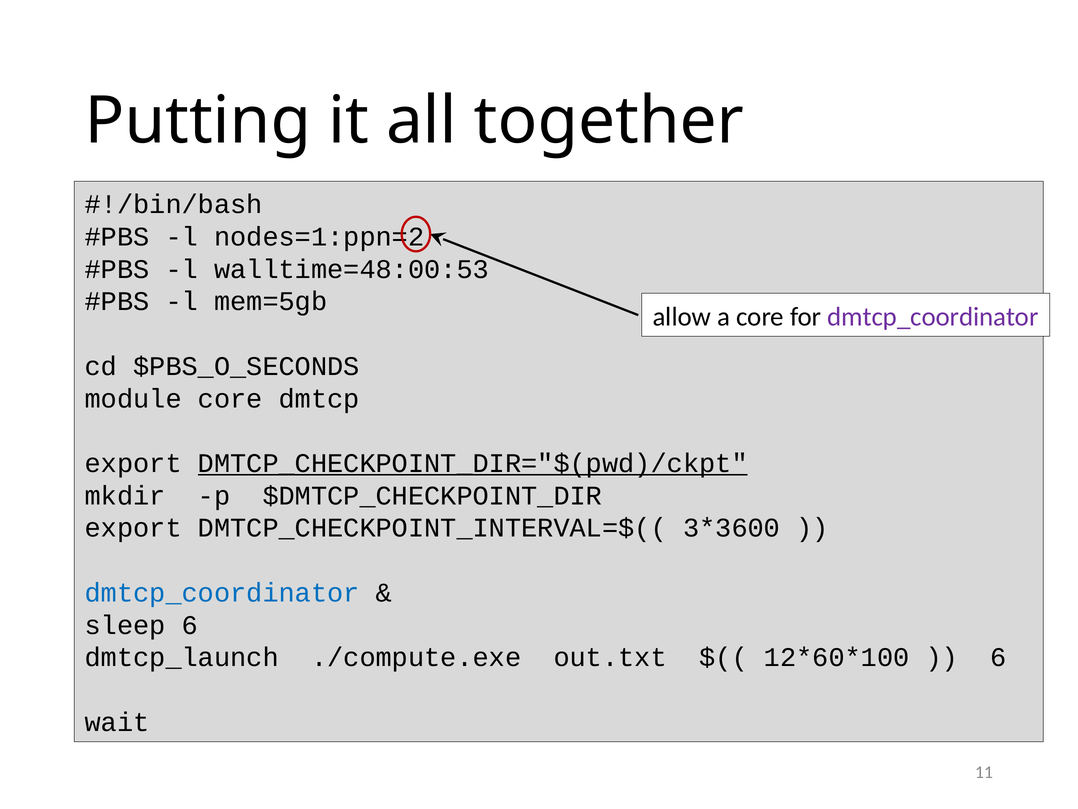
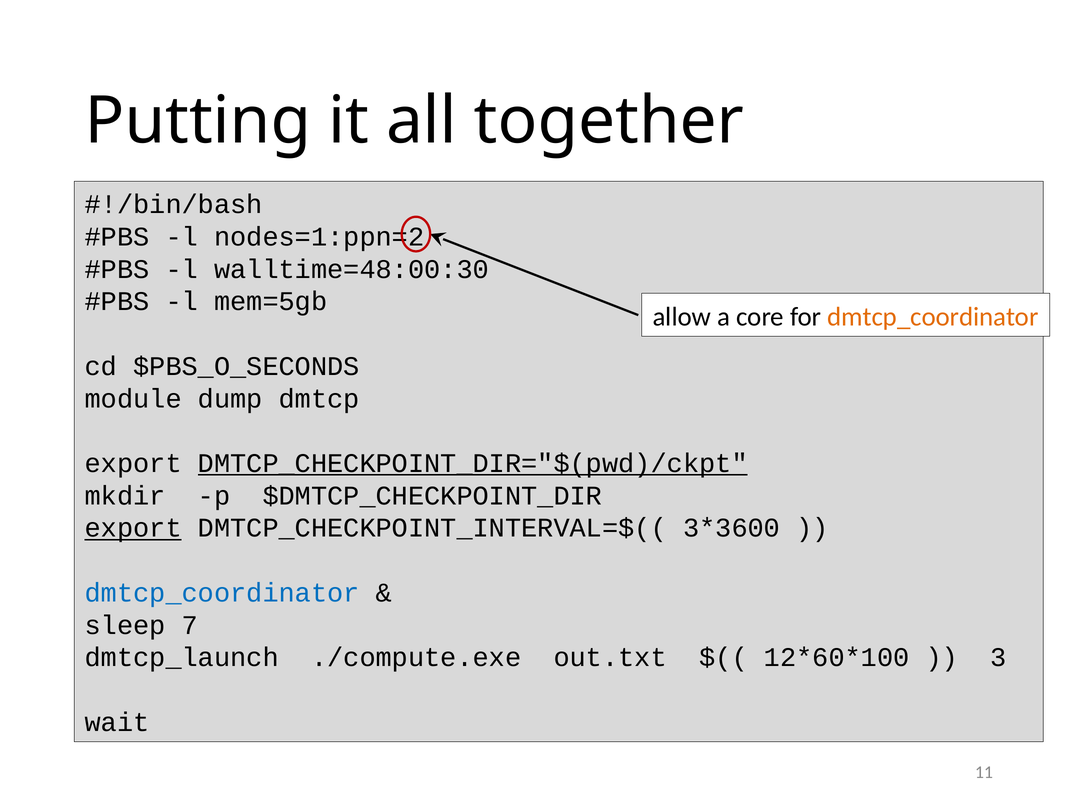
walltime=48:00:53: walltime=48:00:53 -> walltime=48:00:30 (352, 269)
dmtcp_coordinator colour: purple -> orange (933, 317)
module core: core -> dump (230, 398)
export underline: none -> present (133, 528)
sleep 6: 6 -> 7 (190, 625)
6: 6 -> 3 (998, 657)
